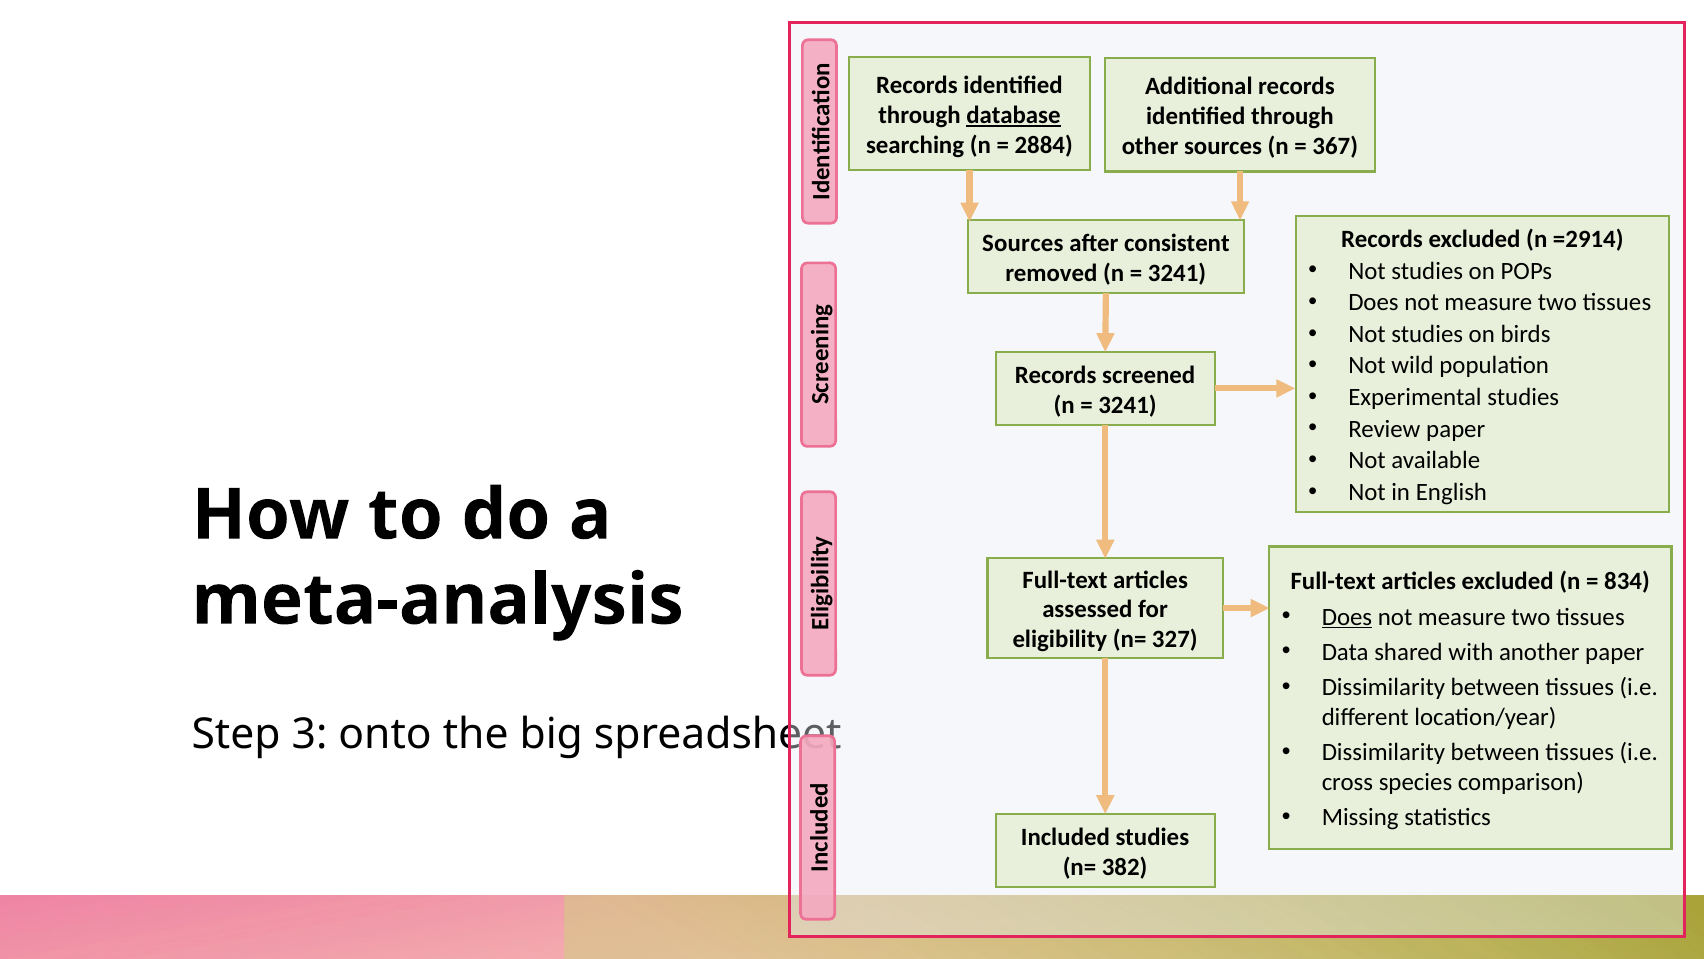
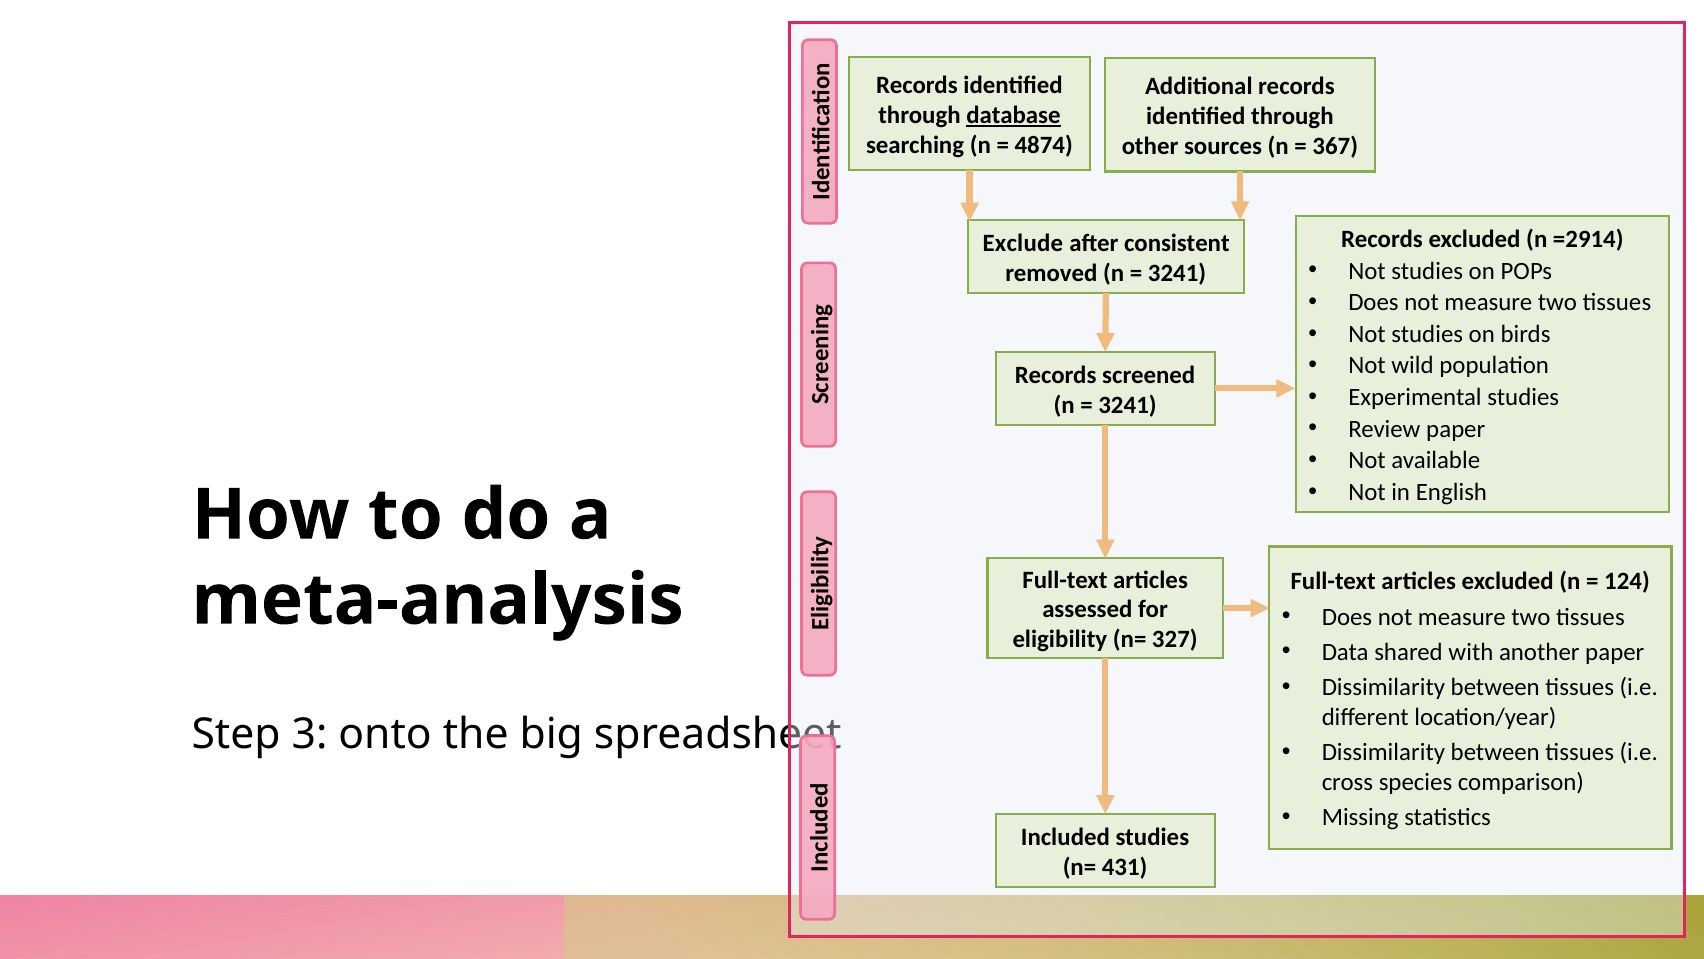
2884: 2884 -> 4874 (1044, 145)
Sources: Sources -> Exclude (1023, 243)
834: 834 -> 124 (1627, 581)
Does underline: present -> none (1347, 617)
382: 382 -> 431 (1125, 867)
